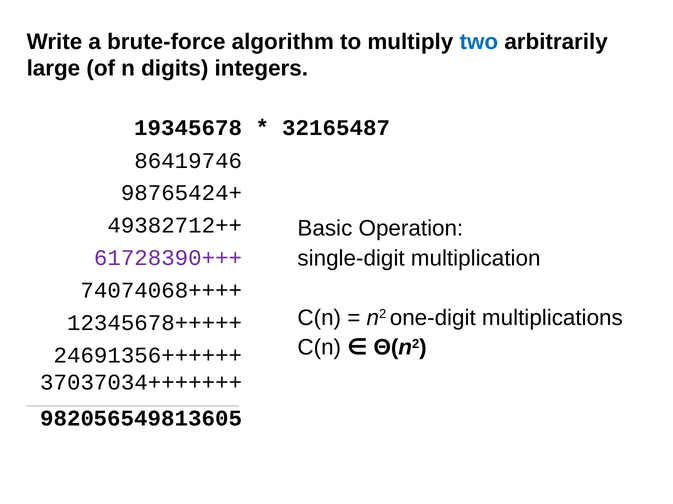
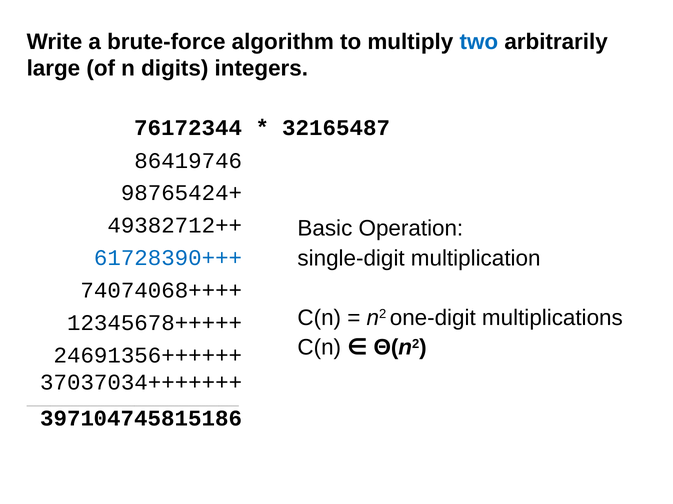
19345678: 19345678 -> 76172344 (188, 128)
61728390+++ colour: purple -> blue (168, 258)
982056549813605: 982056549813605 -> 397104745815186 (141, 419)
